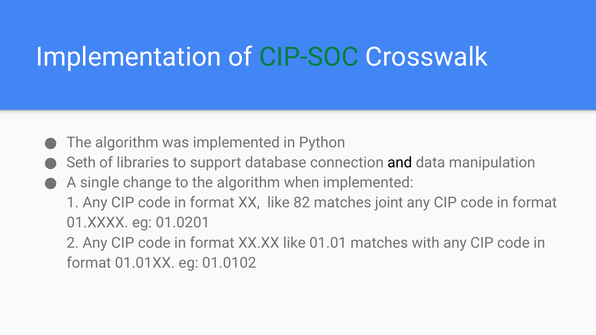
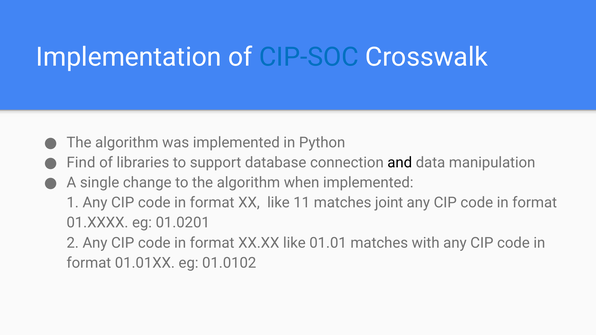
CIP-SOC colour: green -> blue (309, 57)
Seth: Seth -> Find (81, 163)
82: 82 -> 11 (302, 203)
